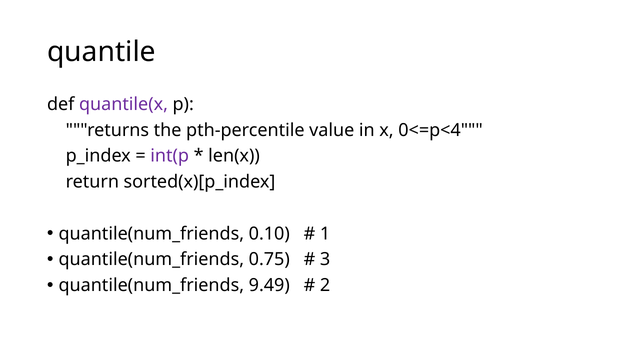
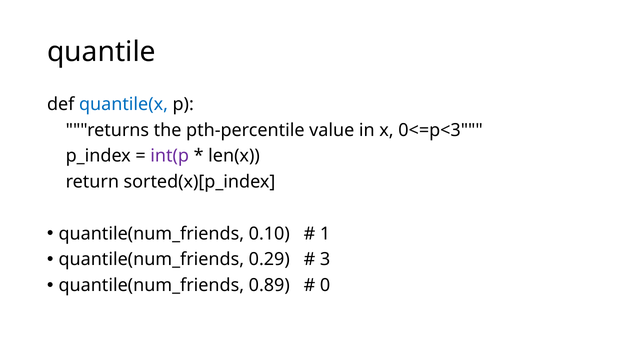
quantile(x colour: purple -> blue (124, 104)
0<=p<4: 0<=p<4 -> 0<=p<3 (441, 130)
0.75: 0.75 -> 0.29 (269, 260)
9.49: 9.49 -> 0.89 (269, 285)
2: 2 -> 0 (325, 285)
